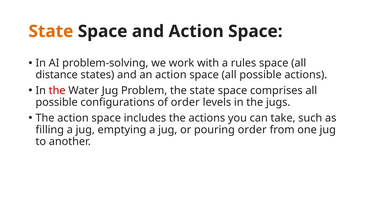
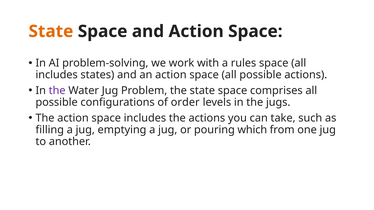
distance: distance -> includes (57, 75)
the colour: red -> purple (57, 91)
pouring order: order -> which (252, 130)
